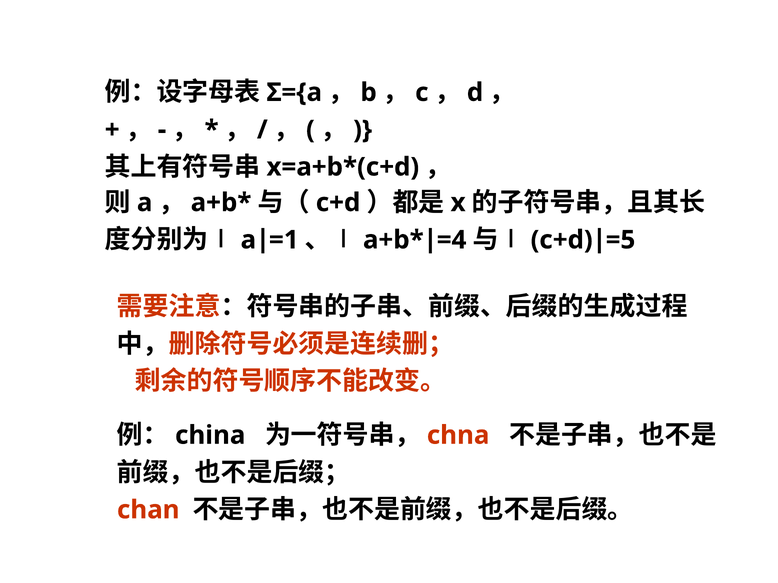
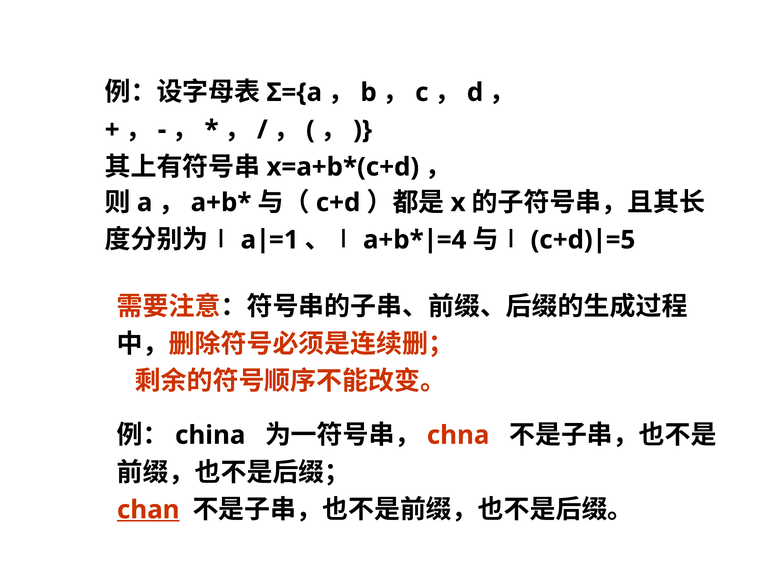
chan underline: none -> present (148, 510)
